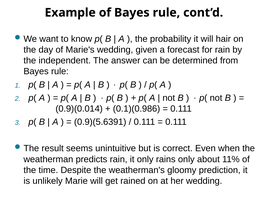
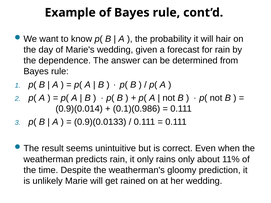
independent: independent -> dependence (65, 61)
0.9)(5.6391: 0.9)(5.6391 -> 0.9)(0.0133 (100, 122)
